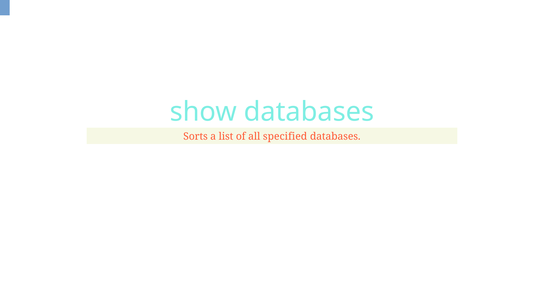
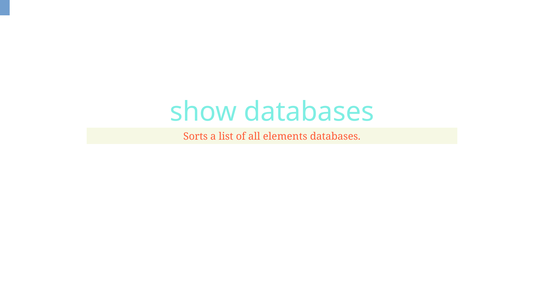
specified: specified -> elements (285, 137)
